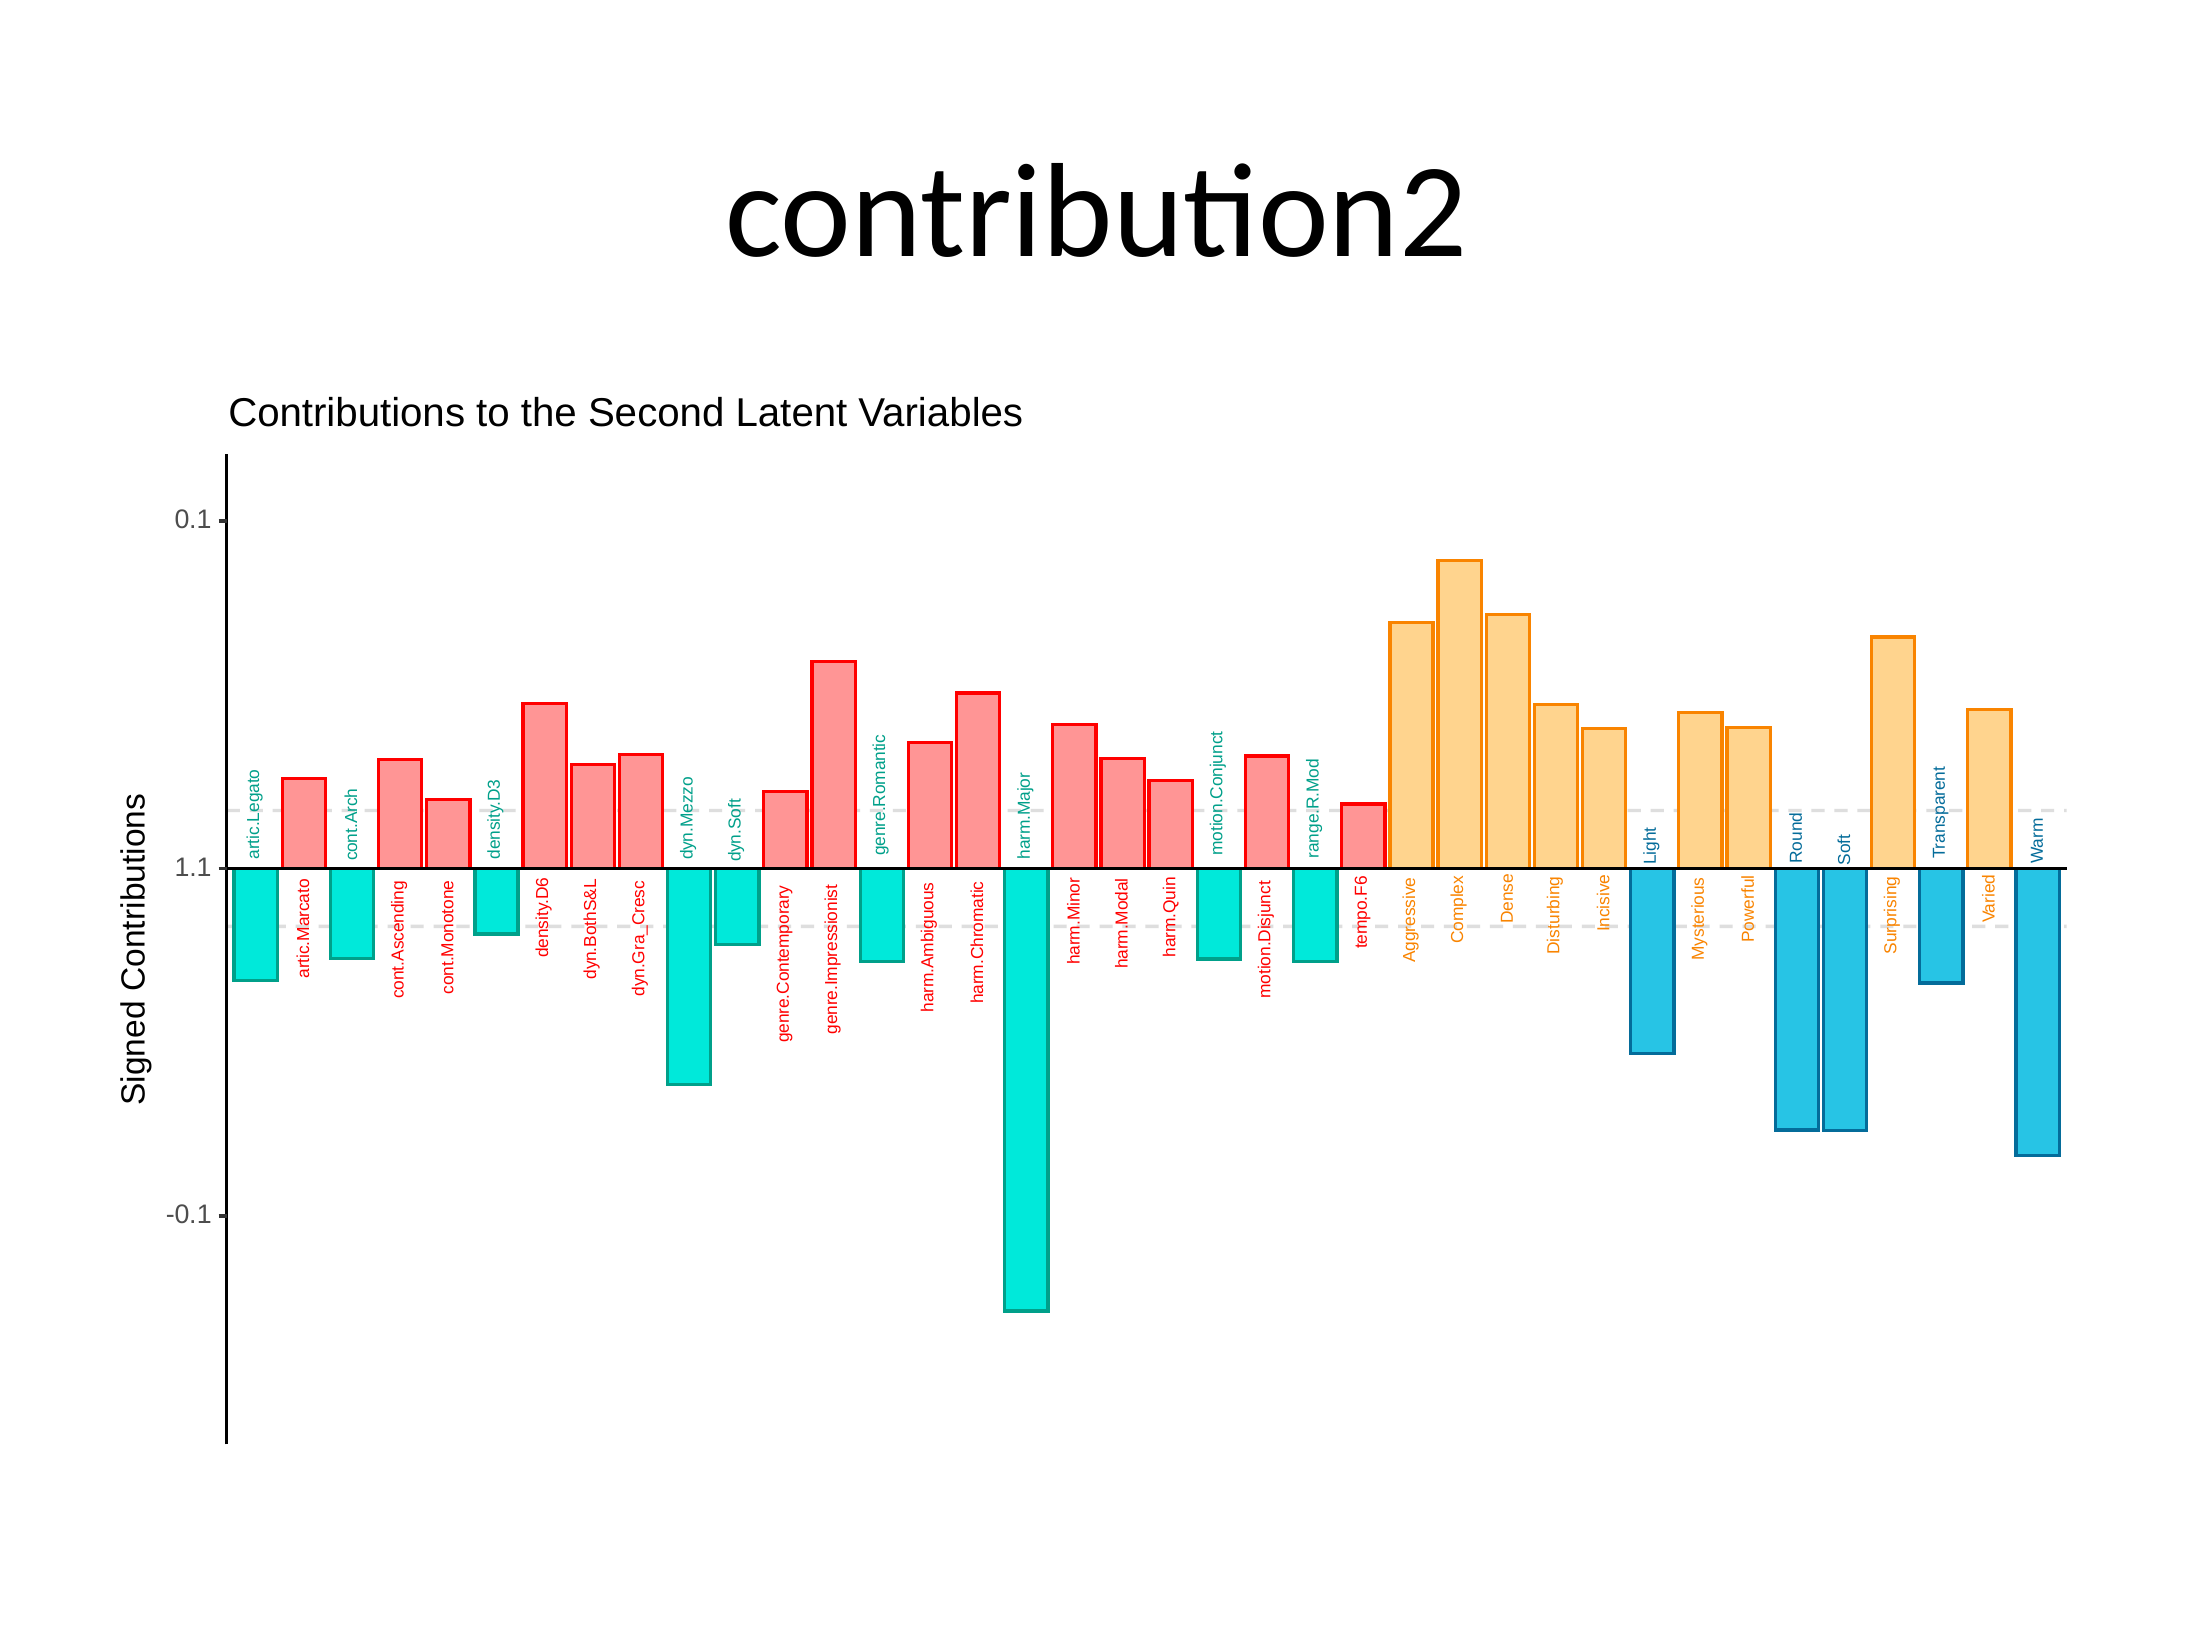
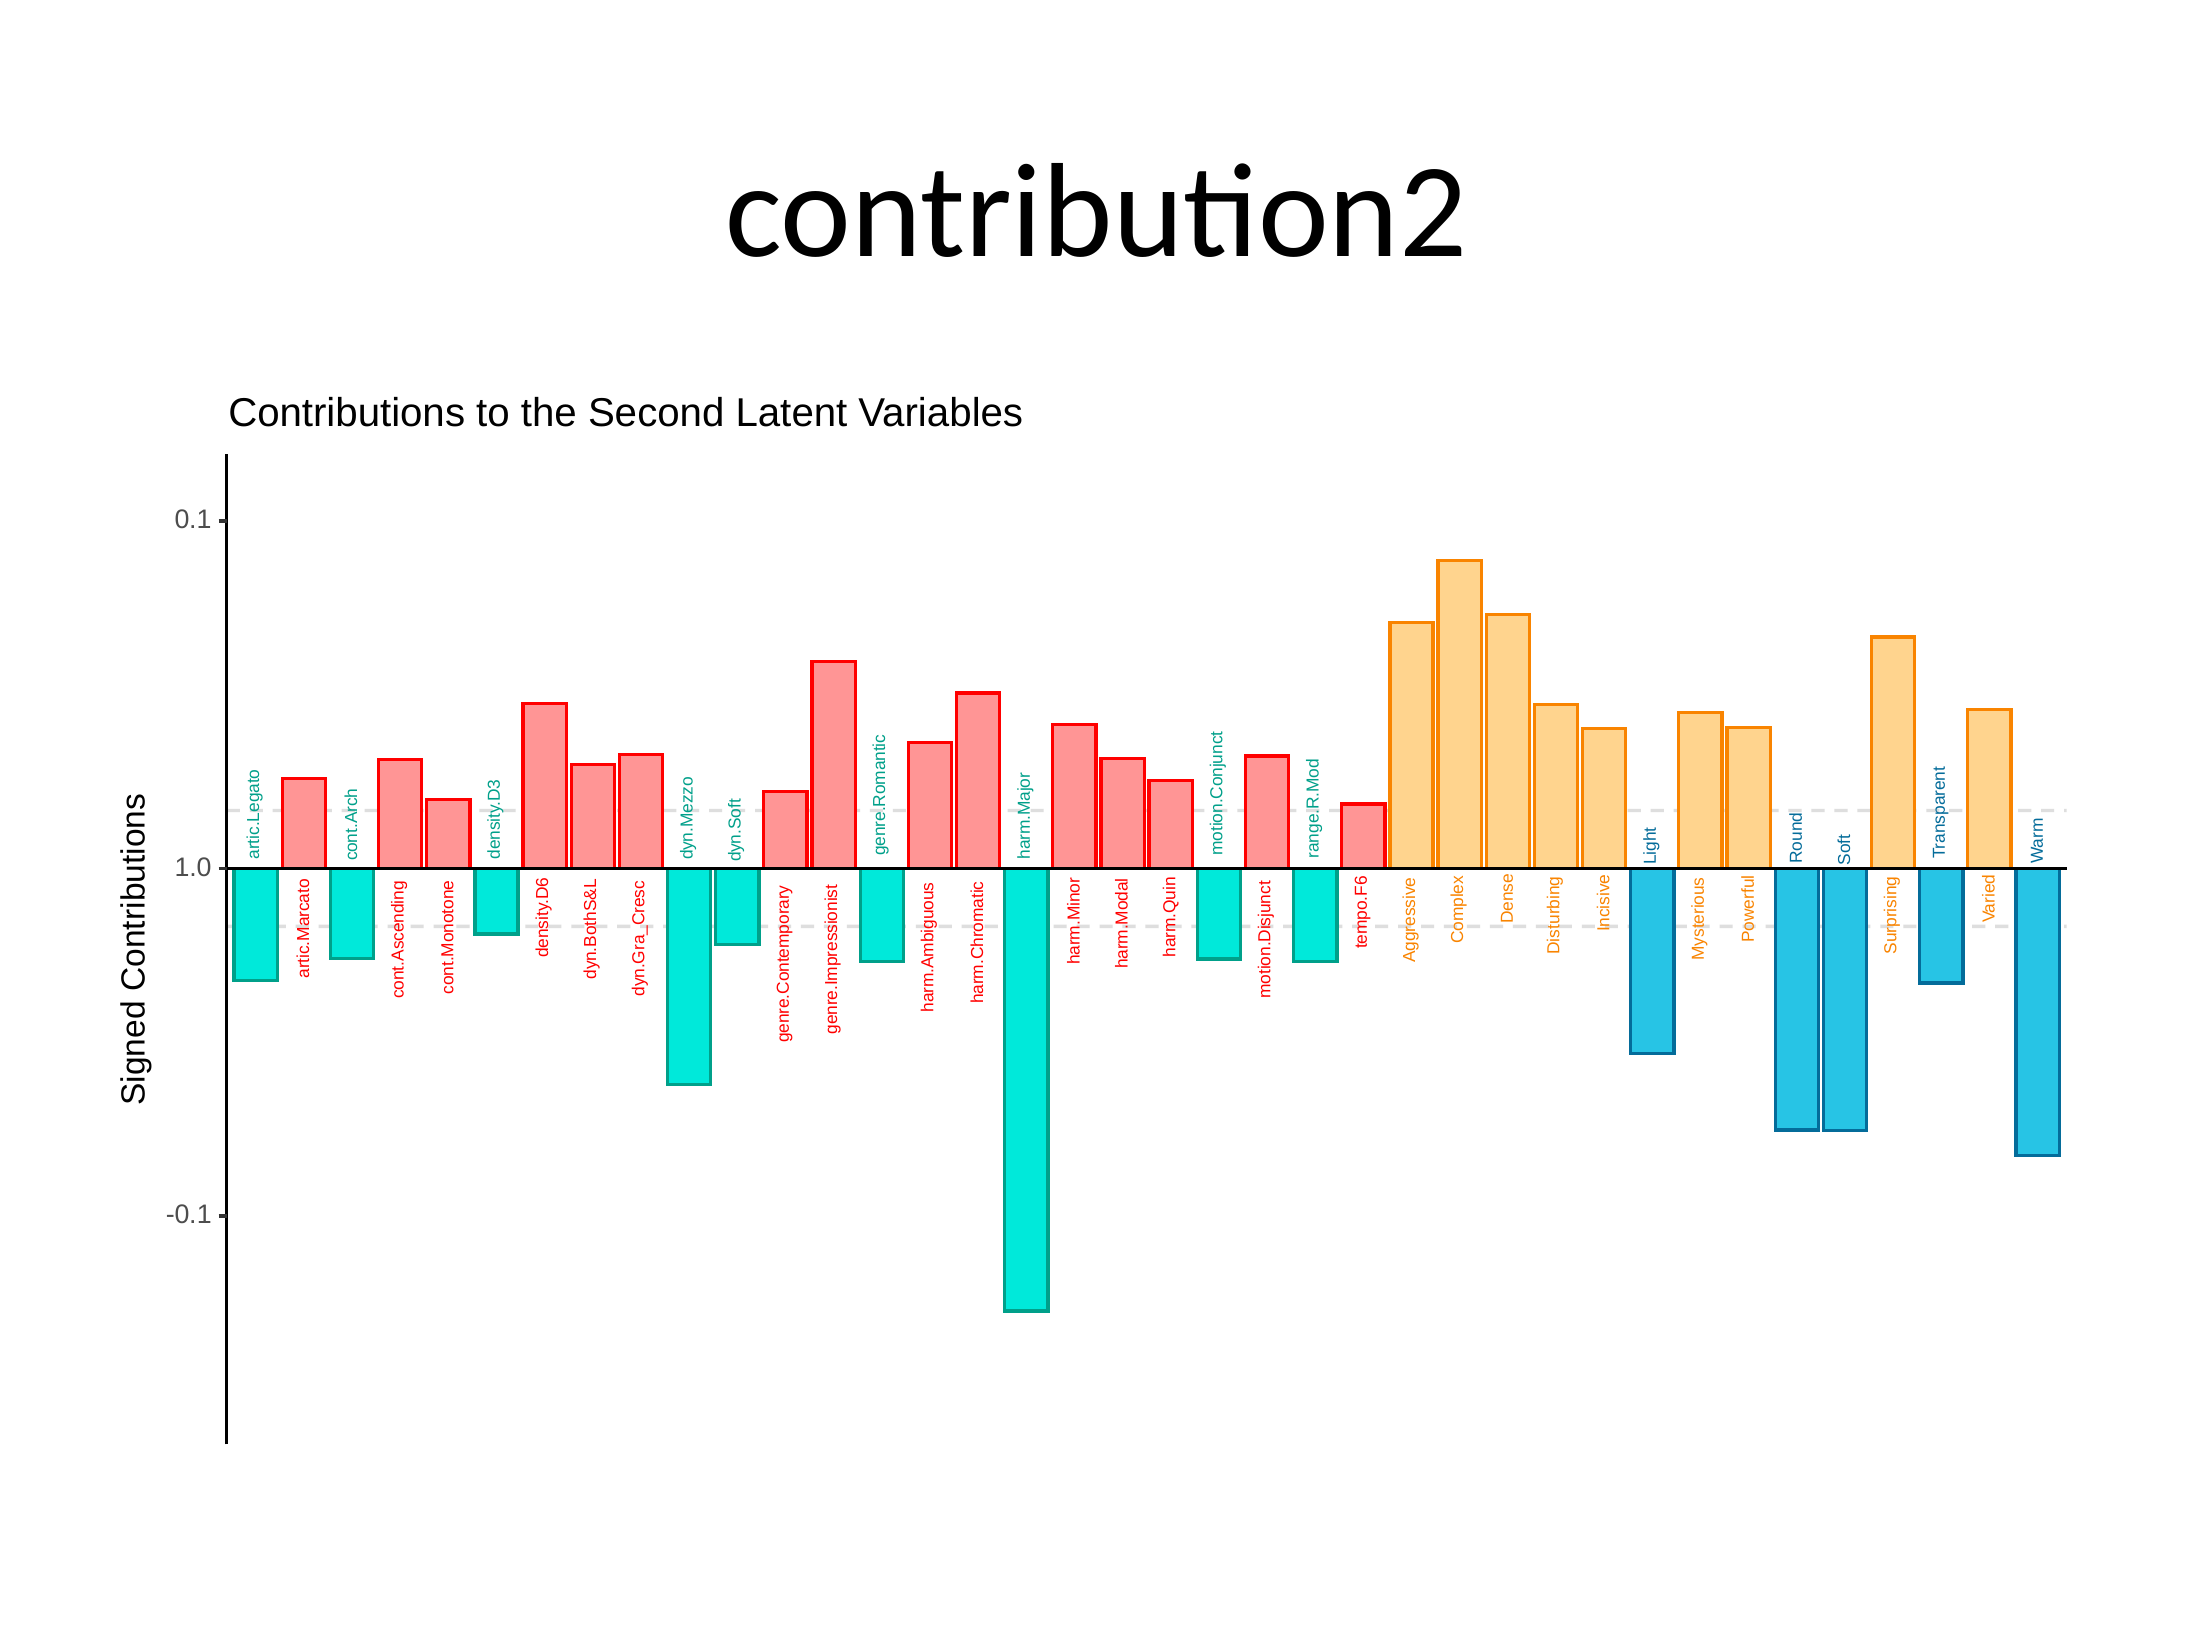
1.1: 1.1 -> 1.0 (193, 867)
